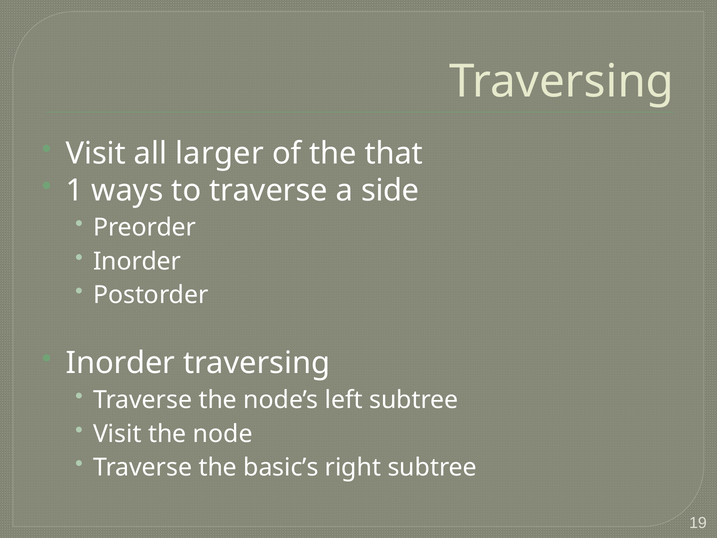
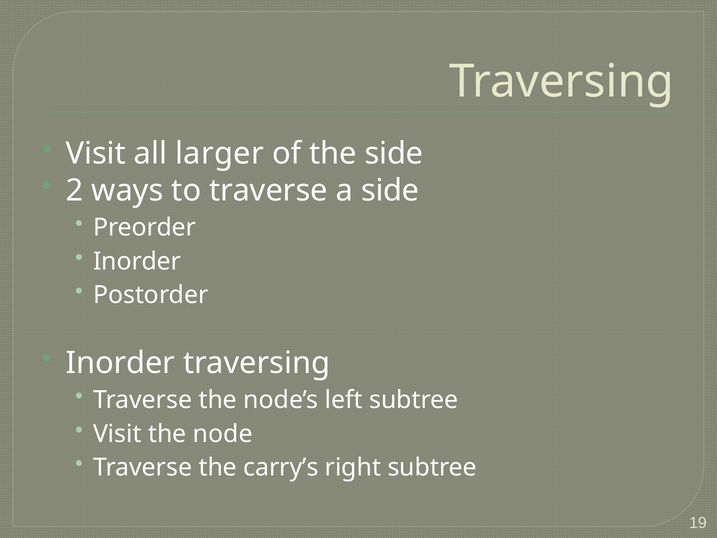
the that: that -> side (394, 153)
1: 1 -> 2 (75, 190)
basic’s: basic’s -> carry’s (281, 468)
